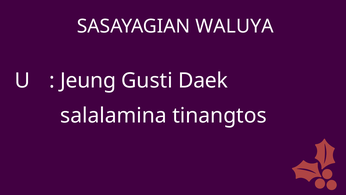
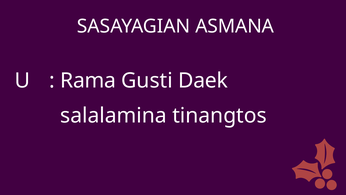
WALUYA: WALUYA -> ASMANA (235, 26)
Jeung: Jeung -> Rama (88, 81)
